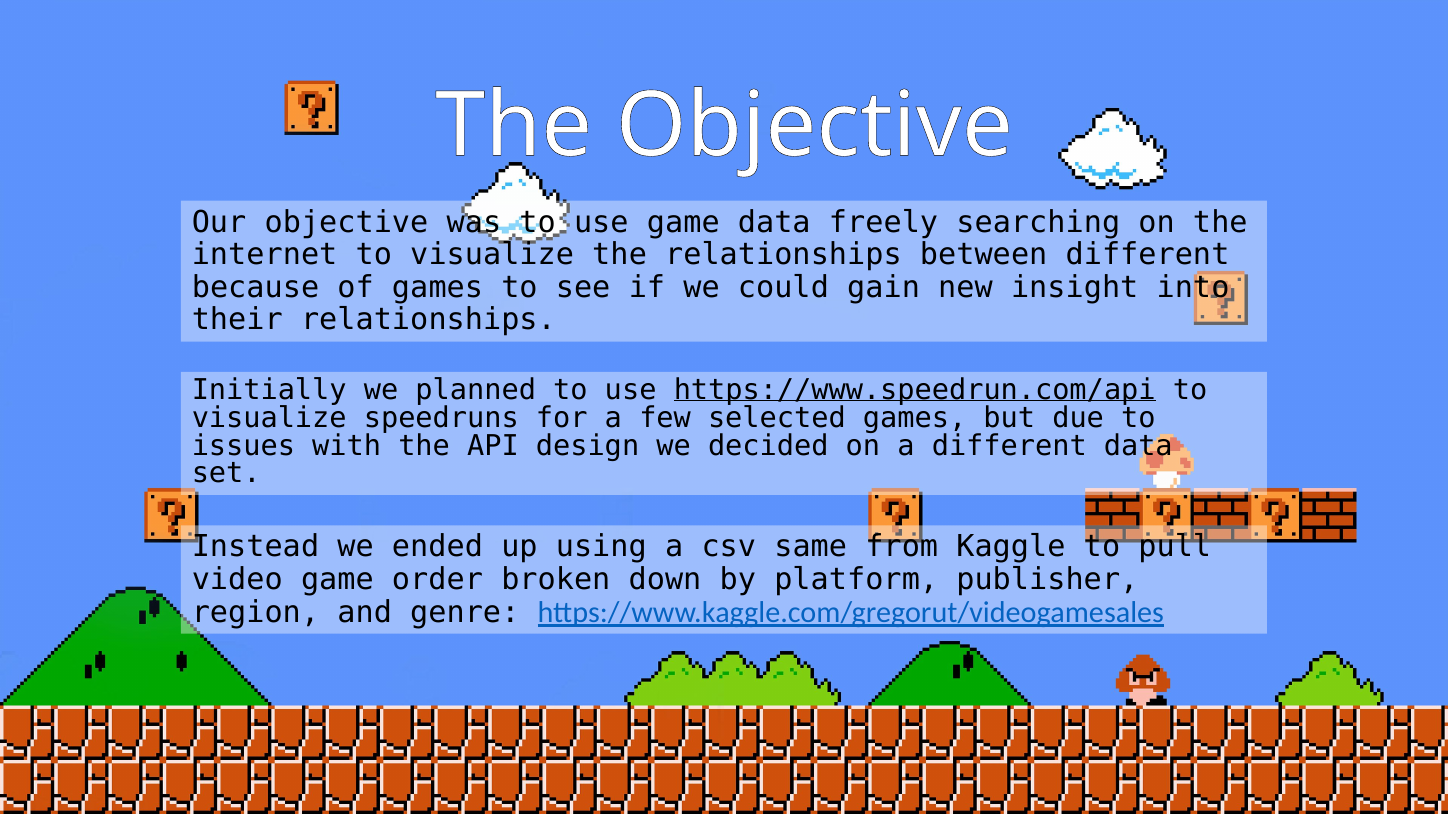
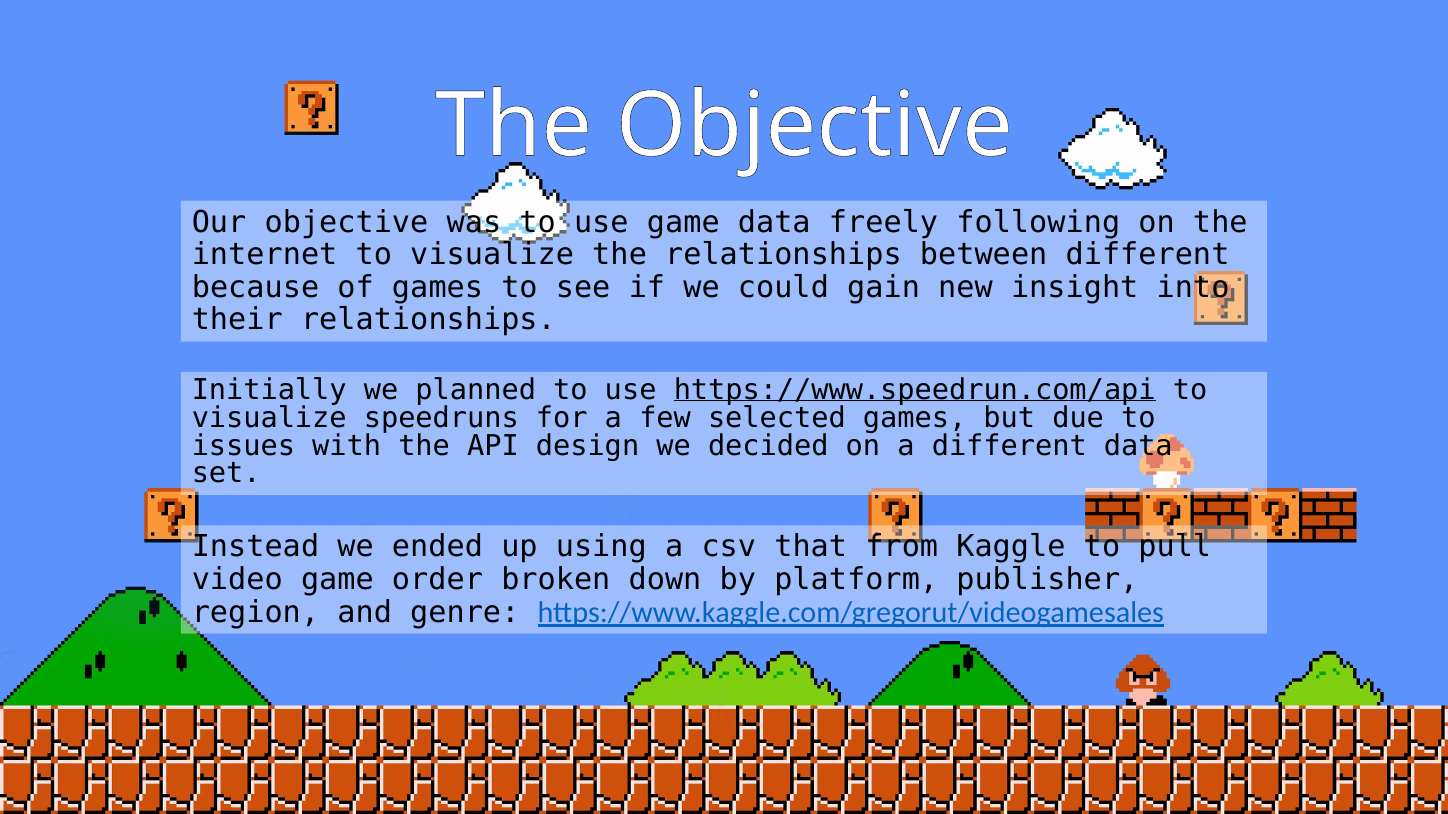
searching: searching -> following (1038, 222)
same: same -> that (811, 547)
